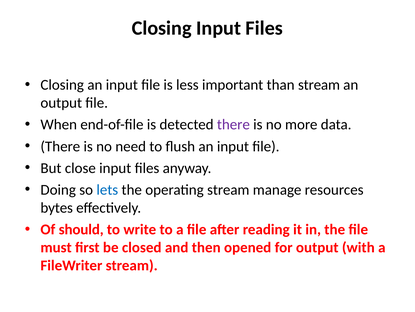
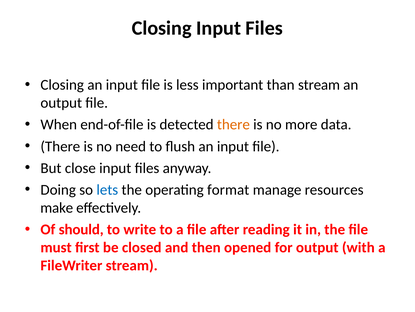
there colour: purple -> orange (233, 124)
operating stream: stream -> format (228, 189)
bytes: bytes -> make (57, 207)
